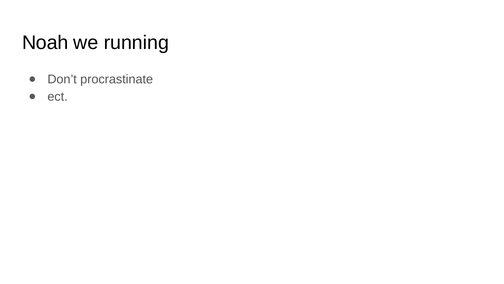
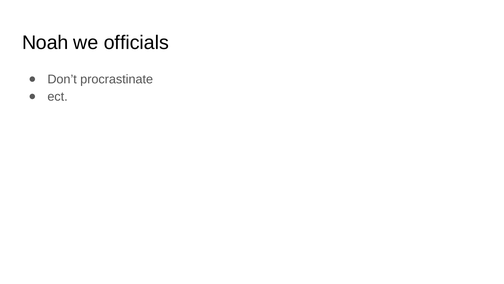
running: running -> officials (136, 43)
